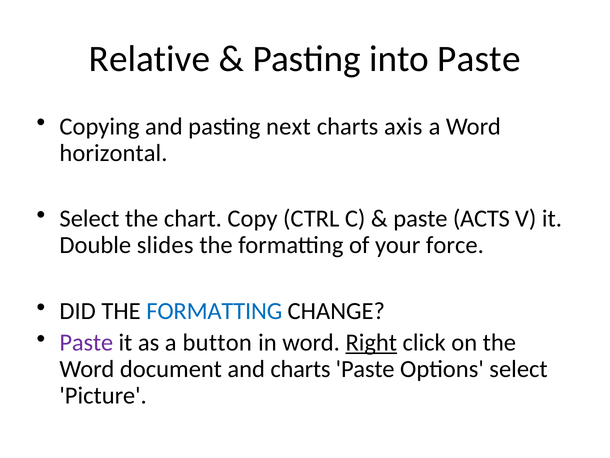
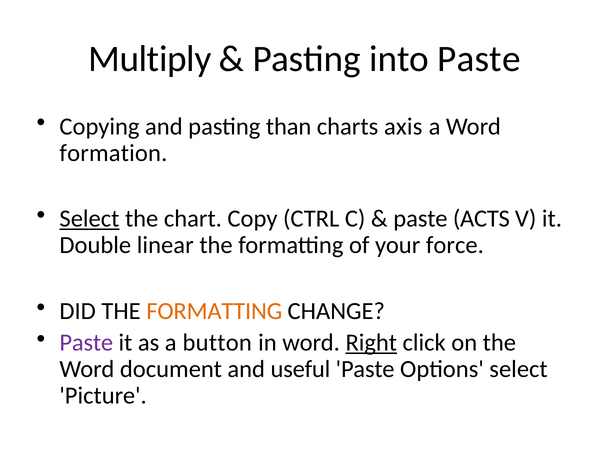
Relative: Relative -> Multiply (150, 59)
next: next -> than (289, 126)
horizontal: horizontal -> formation (113, 153)
Select underline: none -> present (89, 219)
slides: slides -> linear (165, 245)
FORMATTING colour: blue -> orange (214, 311)
and charts: charts -> useful (300, 369)
